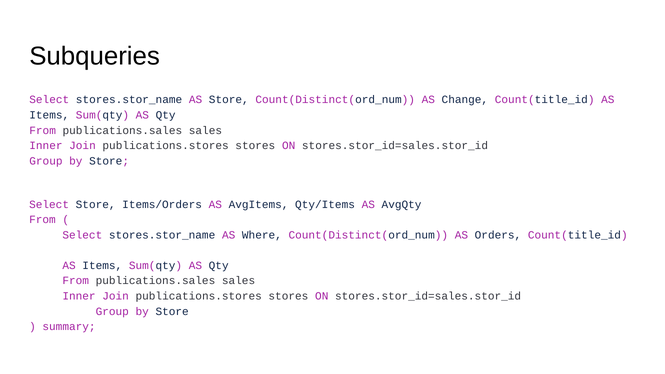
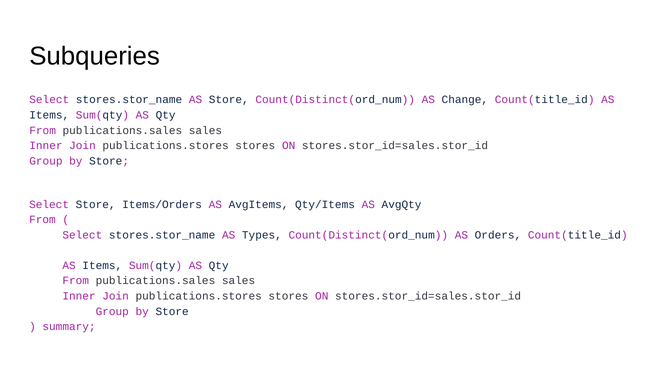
Where: Where -> Types (262, 235)
